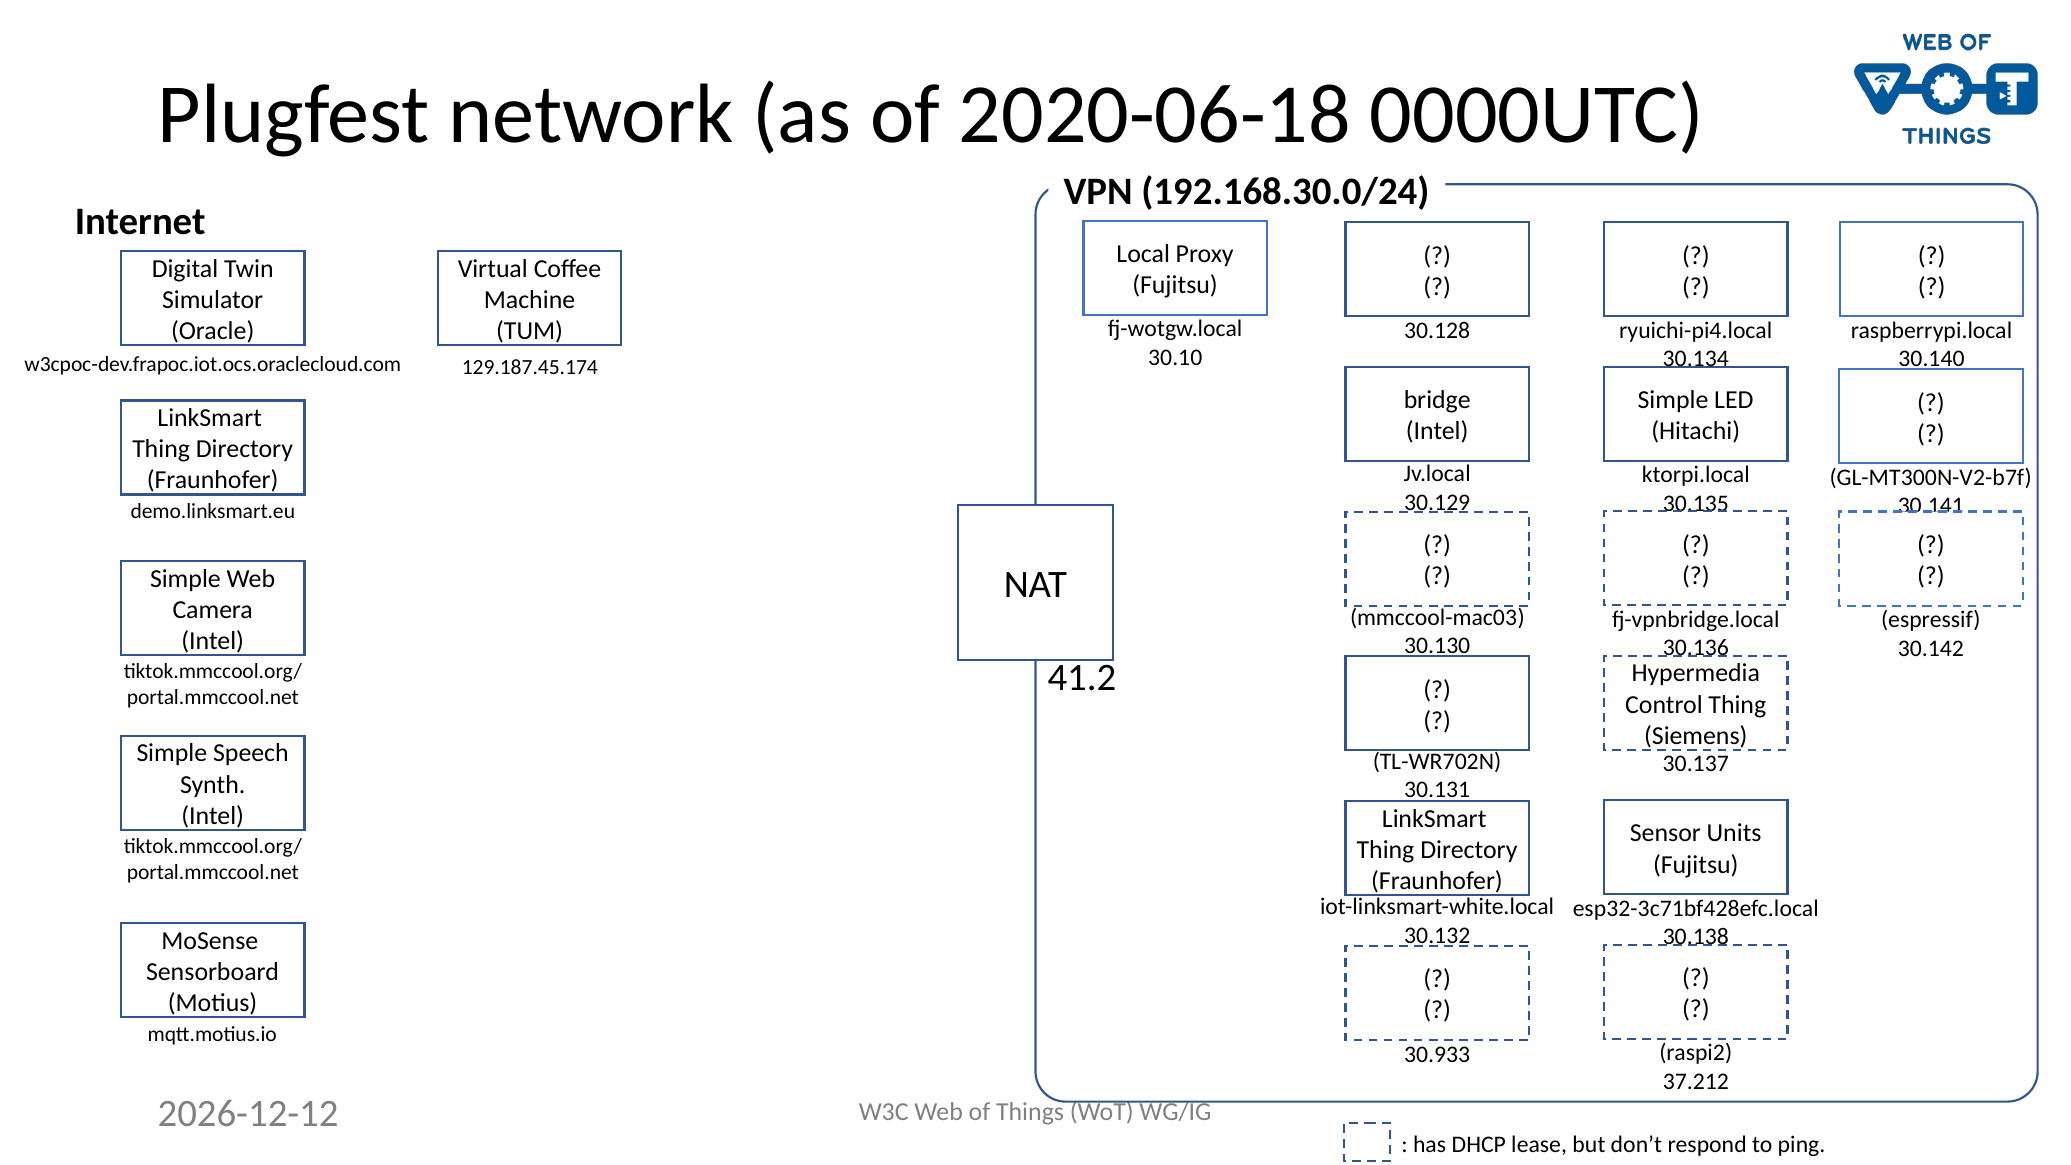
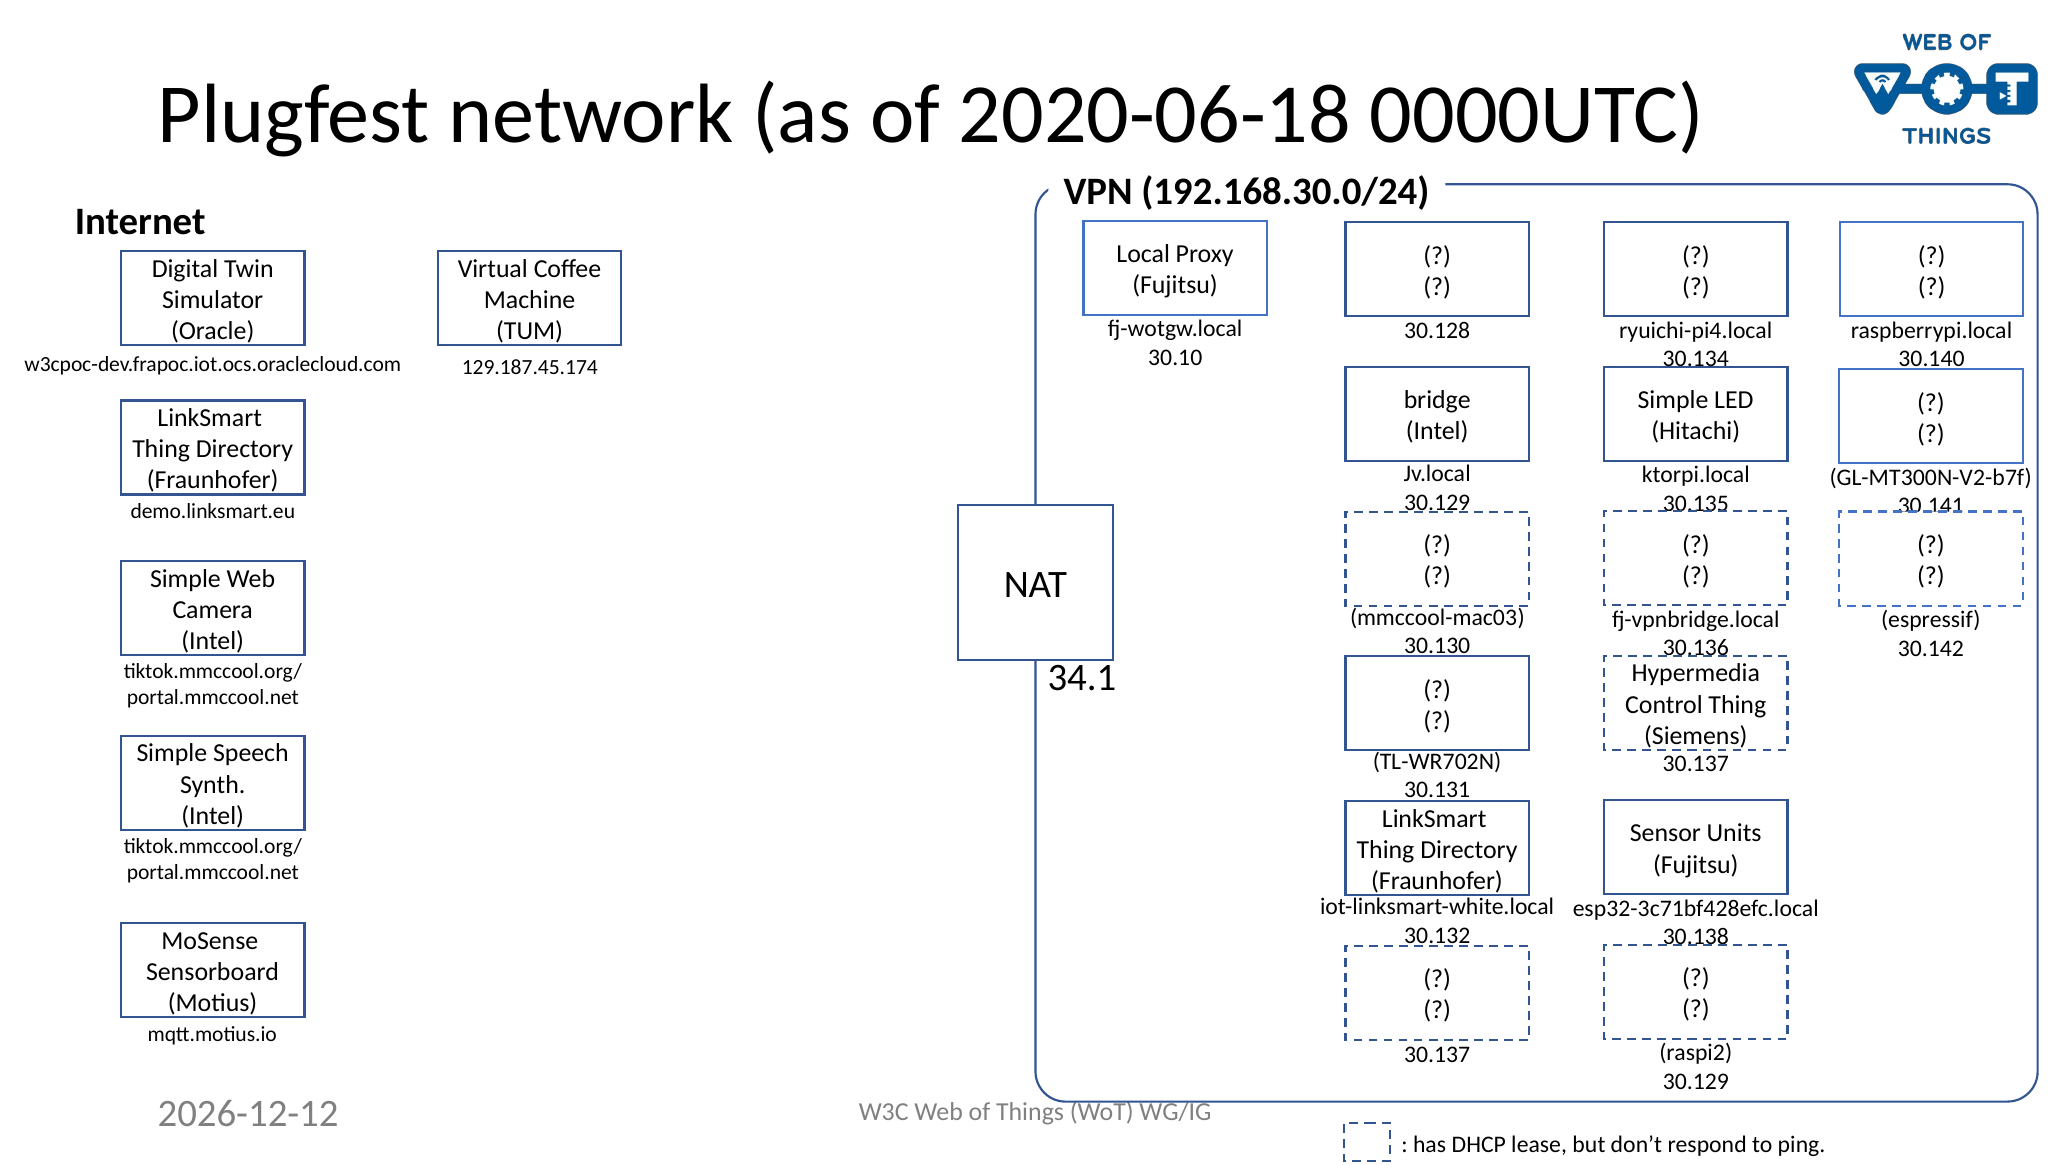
41.2: 41.2 -> 34.1 (1082, 678)
30.933: 30.933 -> 30.137 (1437, 1055)
37.212: 37.212 -> 30.129 (1696, 1081)
